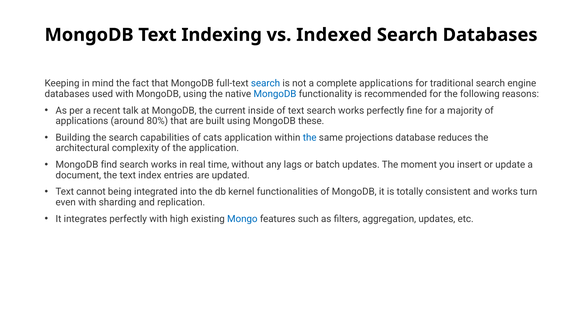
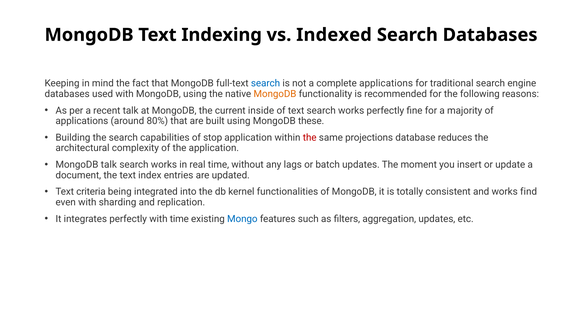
MongoDB colour: blue -> orange (275, 94)
cats: cats -> stop (213, 138)
the colour: blue -> red (310, 138)
MongoDB find: find -> talk (109, 165)
cannot: cannot -> criteria (91, 192)
turn: turn -> find (529, 192)
with high: high -> time (179, 219)
